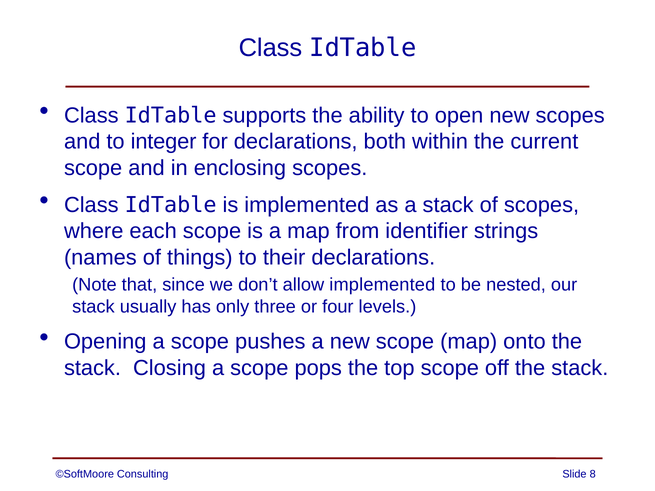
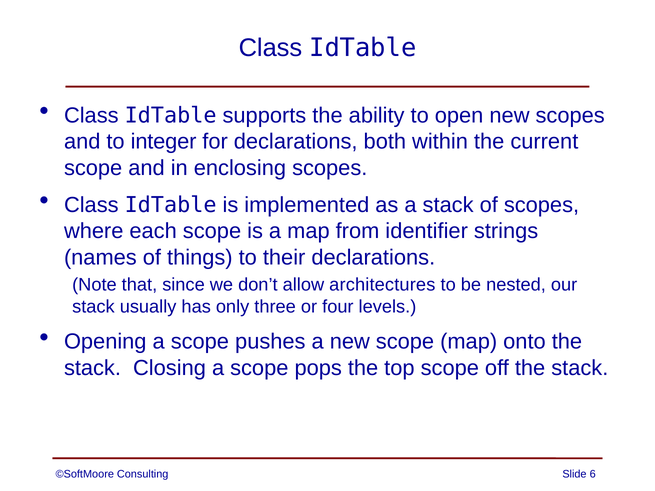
allow implemented: implemented -> architectures (382, 285)
8: 8 -> 6 (593, 475)
